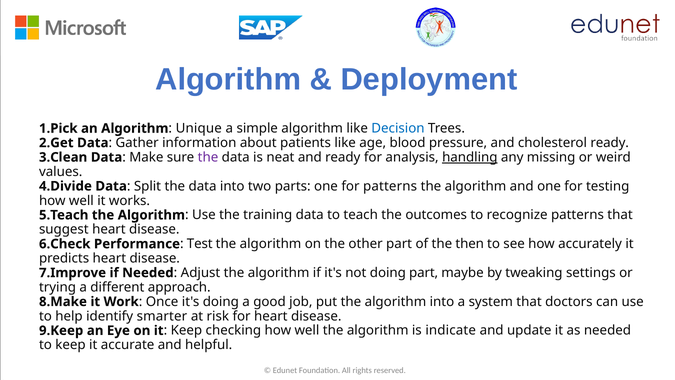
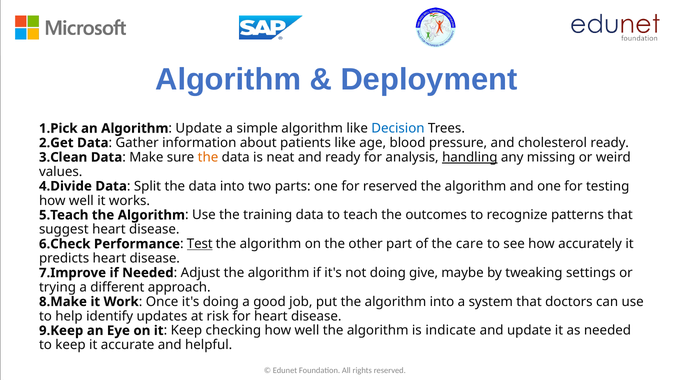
Unique: Unique -> Update (199, 128)
the colour: purple -> orange (208, 157)
for patterns: patterns -> reserved (390, 186)
Test underline: none -> present (200, 244)
then: then -> care (470, 244)
doing part: part -> give (424, 273)
smarter: smarter -> updates (162, 316)
